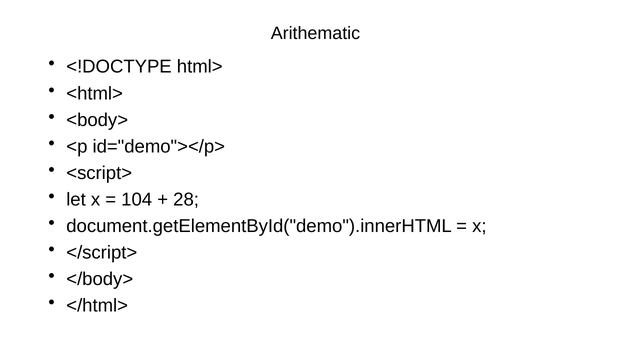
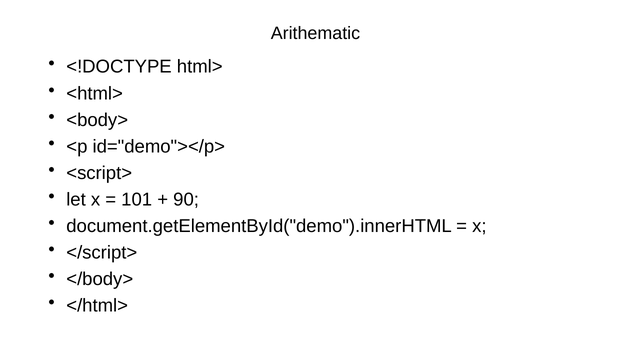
104: 104 -> 101 (137, 199)
28: 28 -> 90 (186, 199)
